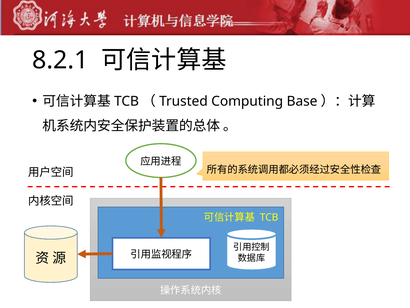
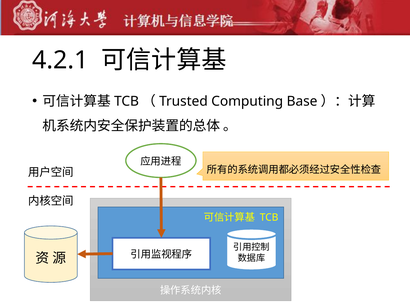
8.2.1: 8.2.1 -> 4.2.1 (60, 60)
